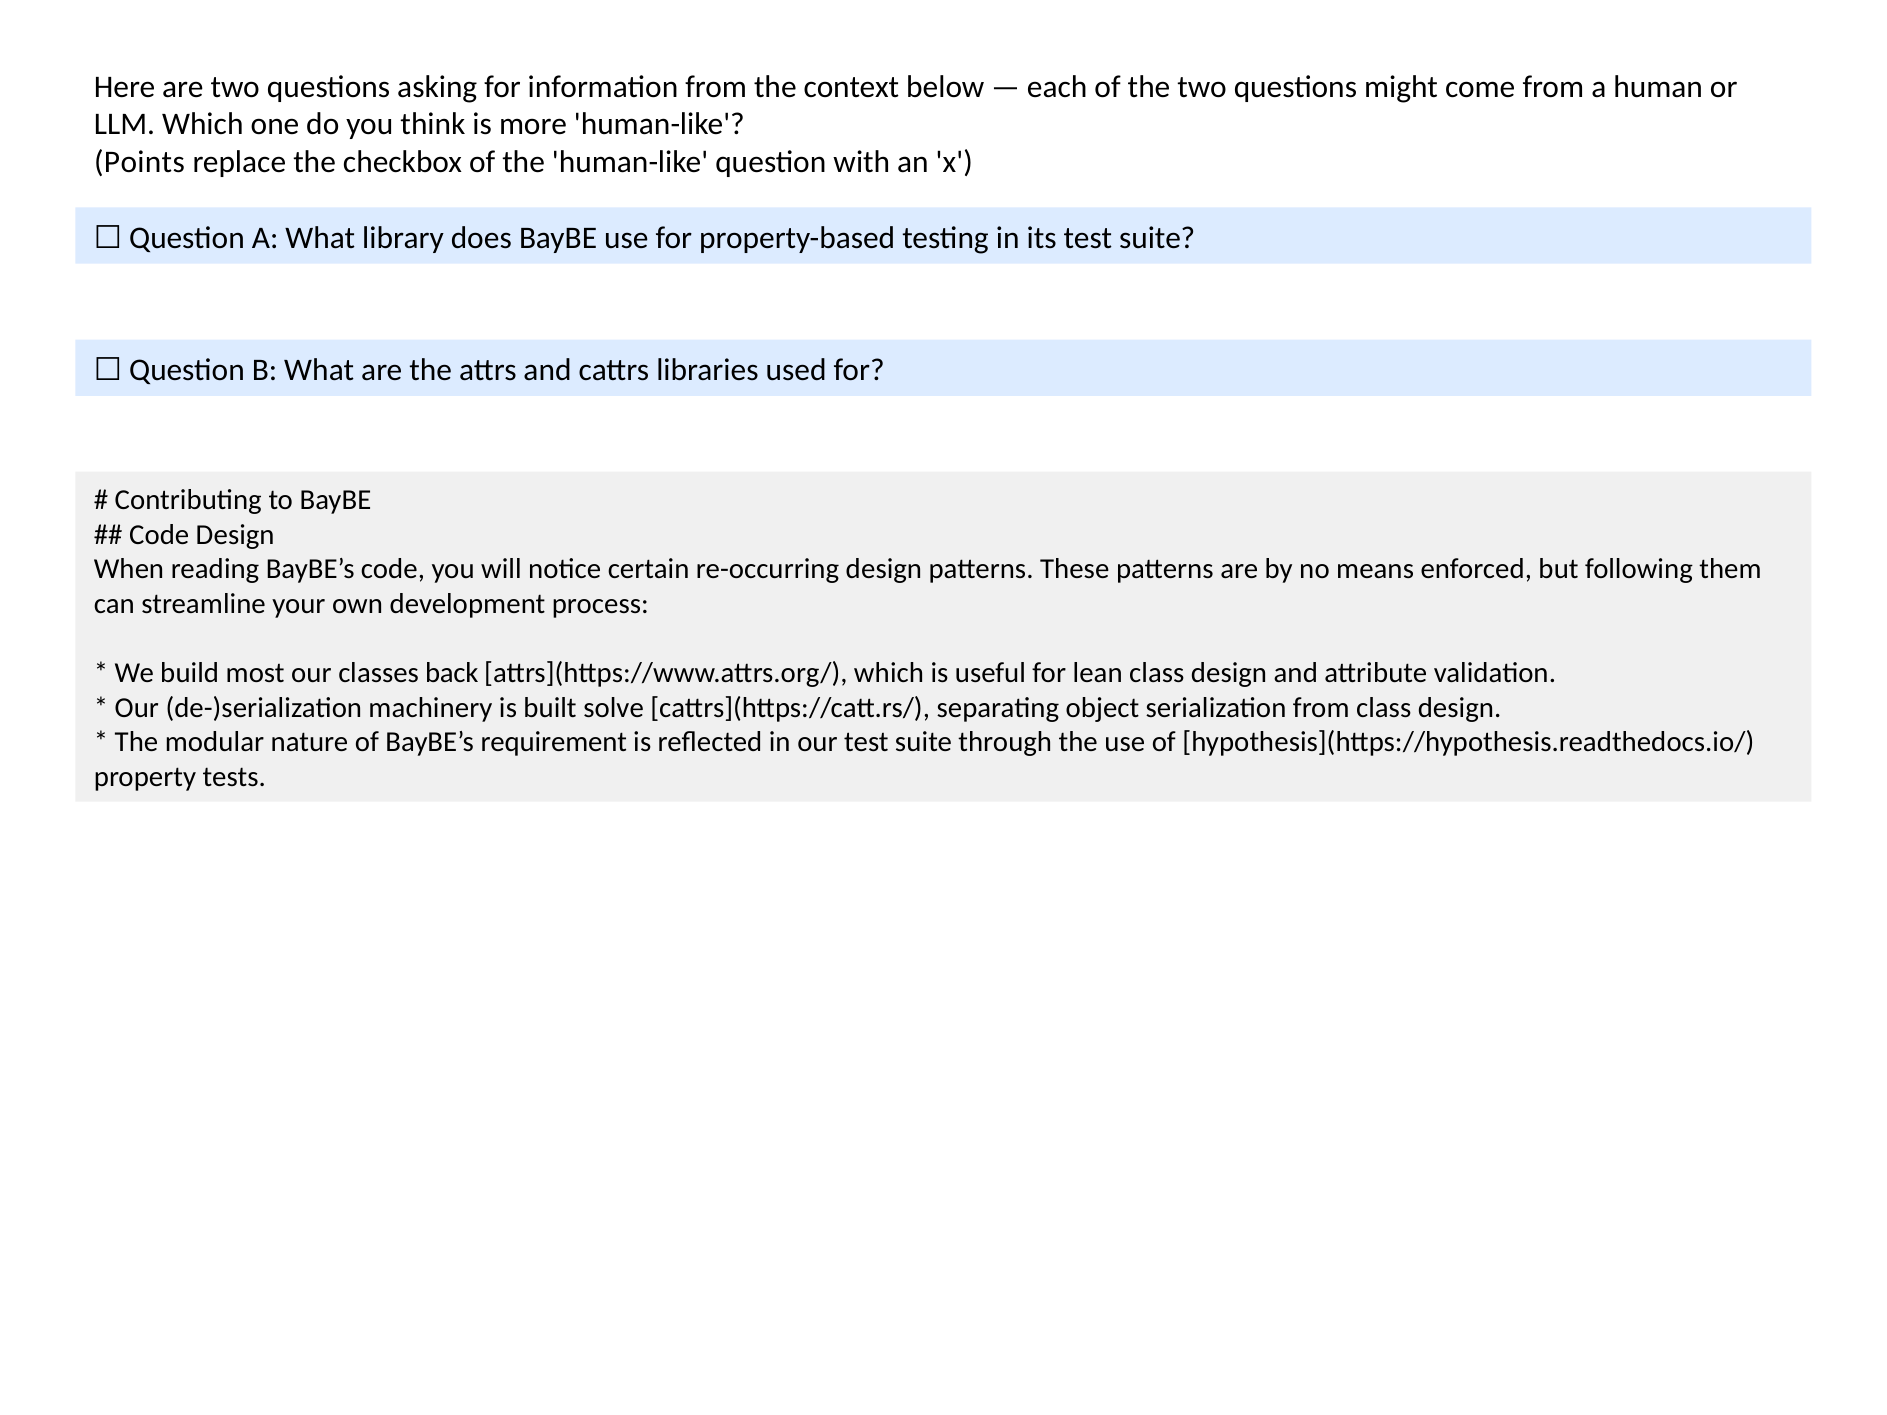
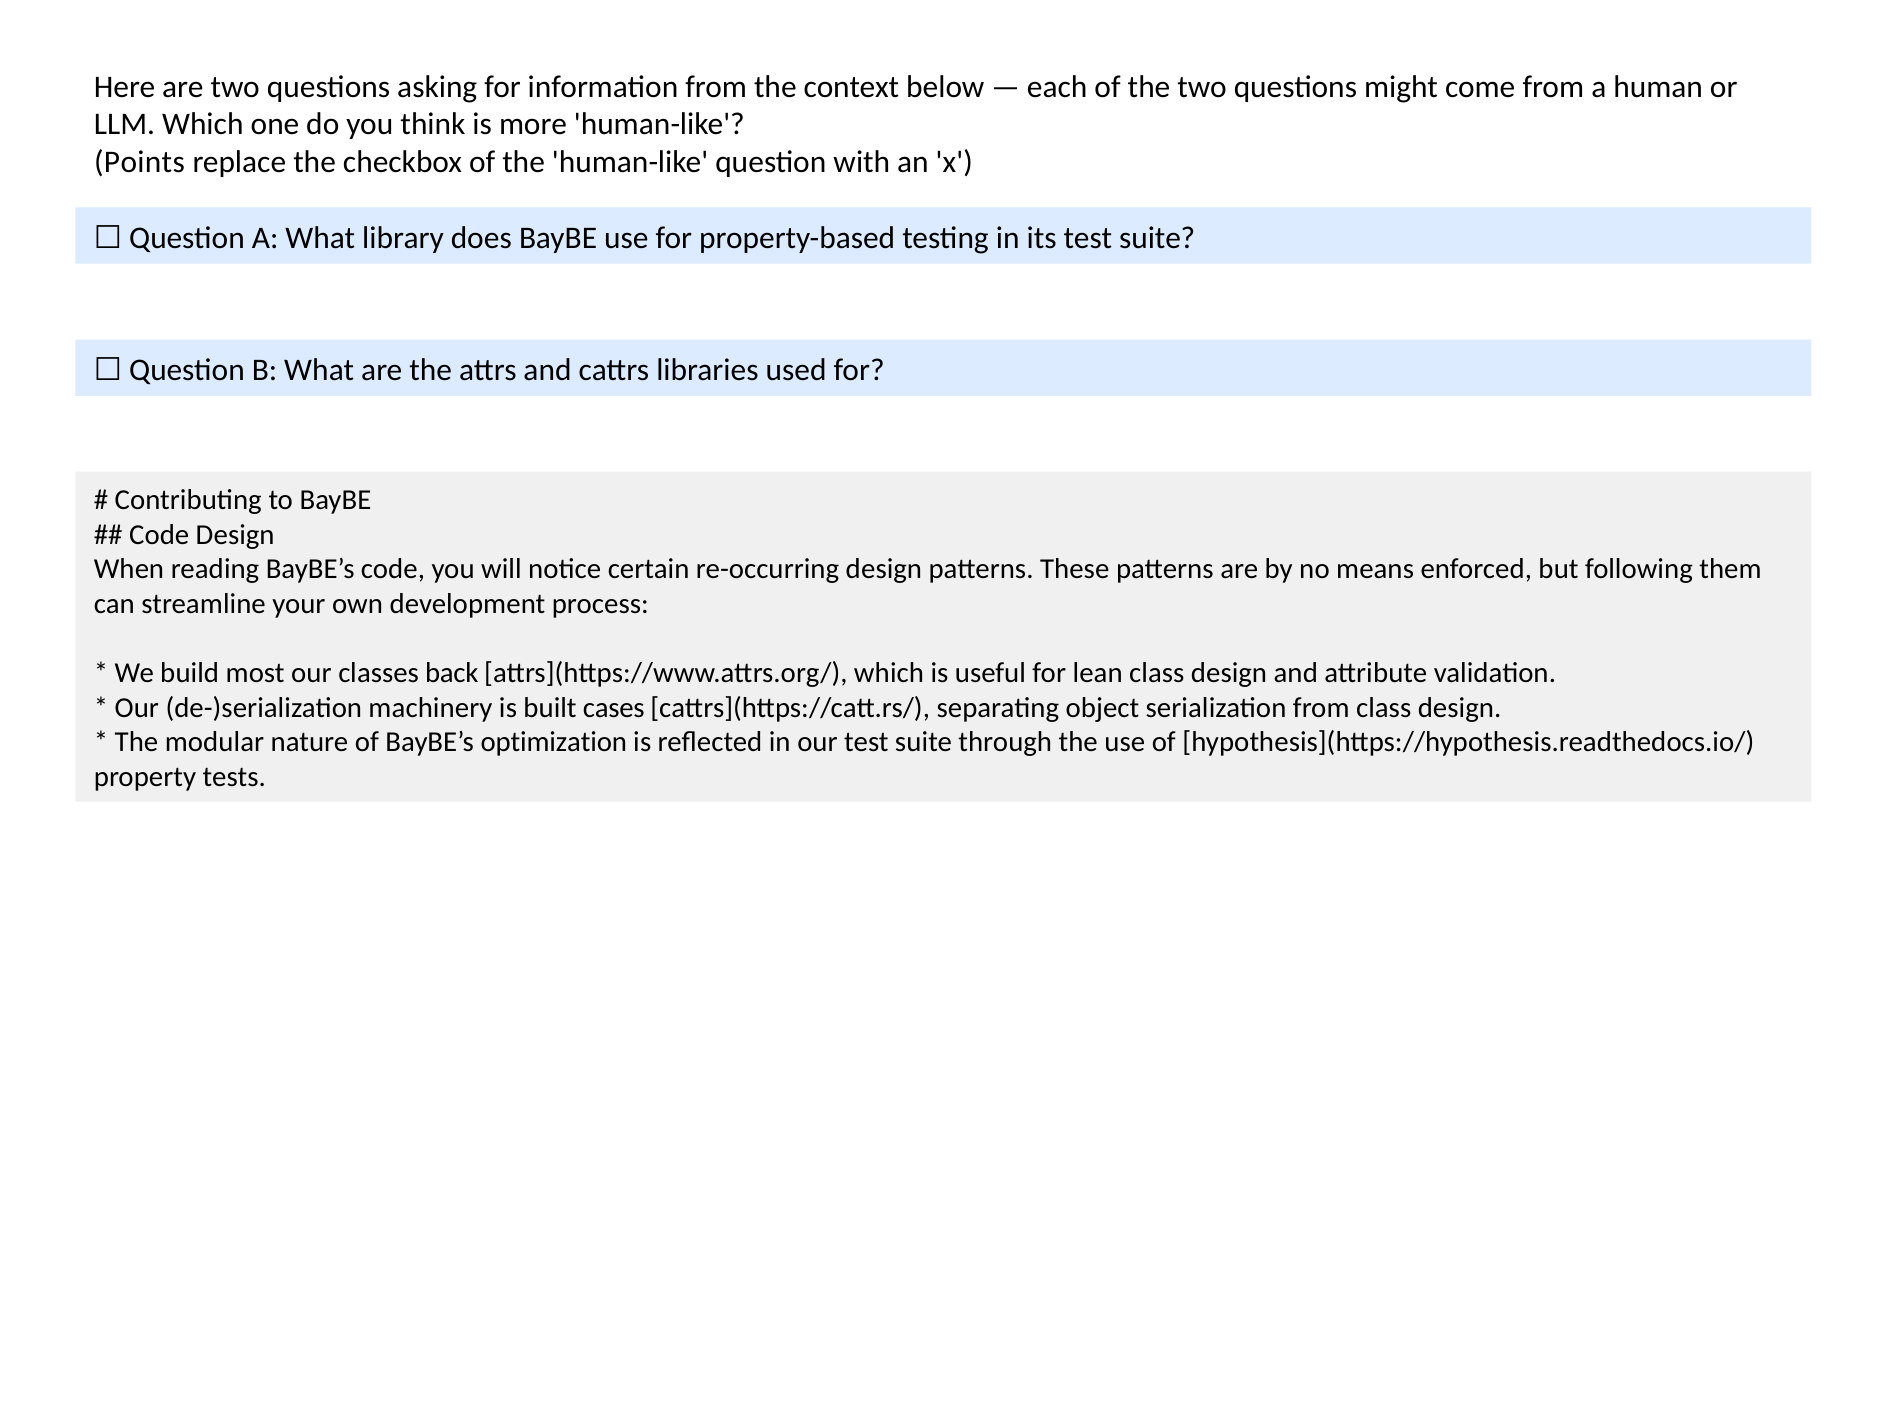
solve: solve -> cases (614, 708)
requirement: requirement -> optimization (554, 743)
